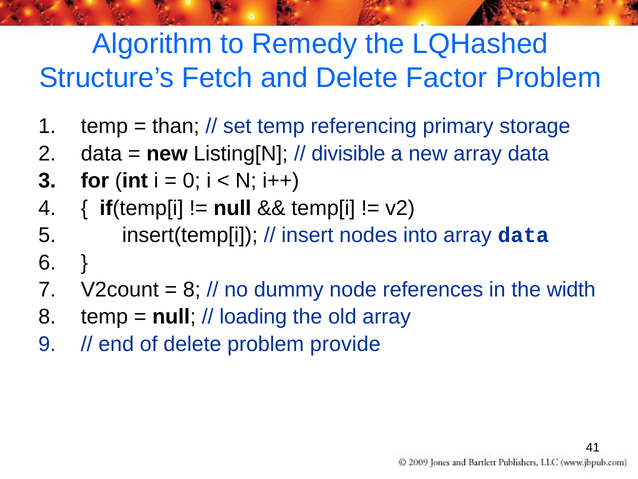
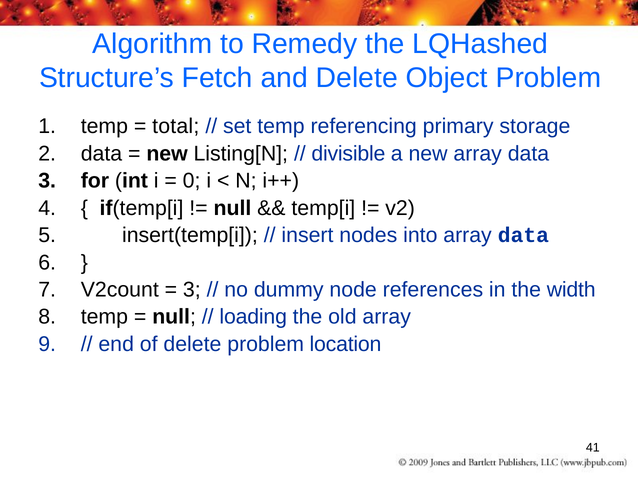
Factor: Factor -> Object (447, 78)
than: than -> total (176, 126)
8: 8 -> 3 (192, 289)
provide: provide -> location (346, 344)
